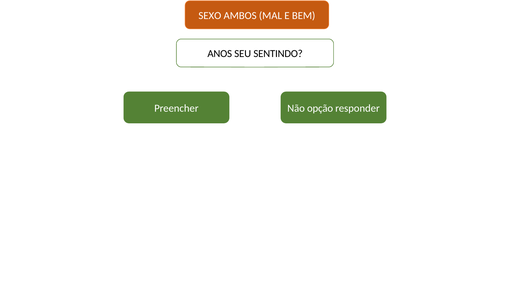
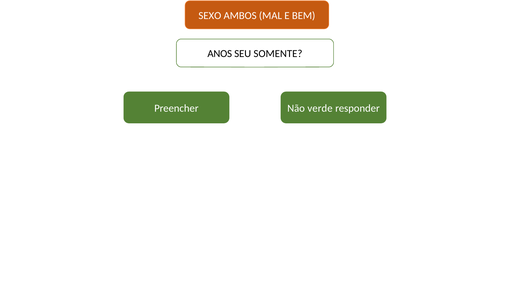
SENTINDO: SENTINDO -> SOMENTE (278, 54)
opção: opção -> verde (320, 108)
